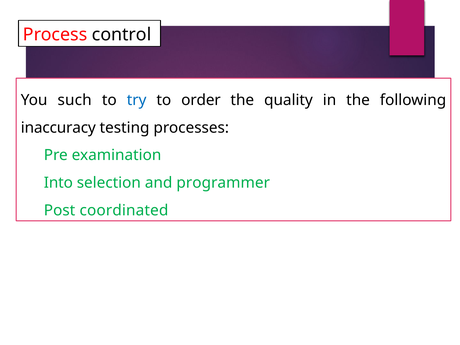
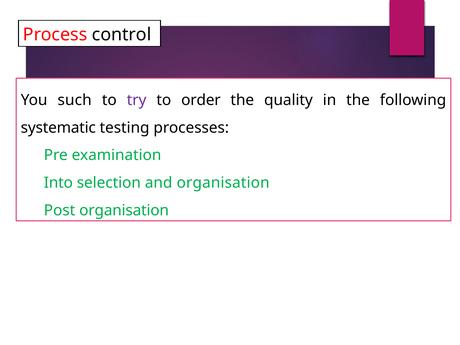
try colour: blue -> purple (137, 100)
inaccuracy: inaccuracy -> systematic (58, 128)
and programmer: programmer -> organisation (223, 183)
Post coordinated: coordinated -> organisation (124, 210)
